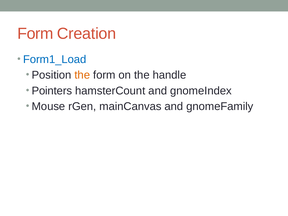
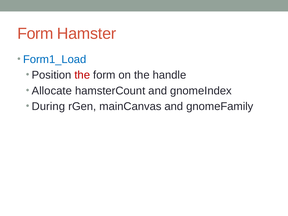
Creation: Creation -> Hamster (87, 34)
the colour: orange -> red (82, 75)
Pointers: Pointers -> Allocate (52, 91)
Mouse: Mouse -> During (48, 106)
